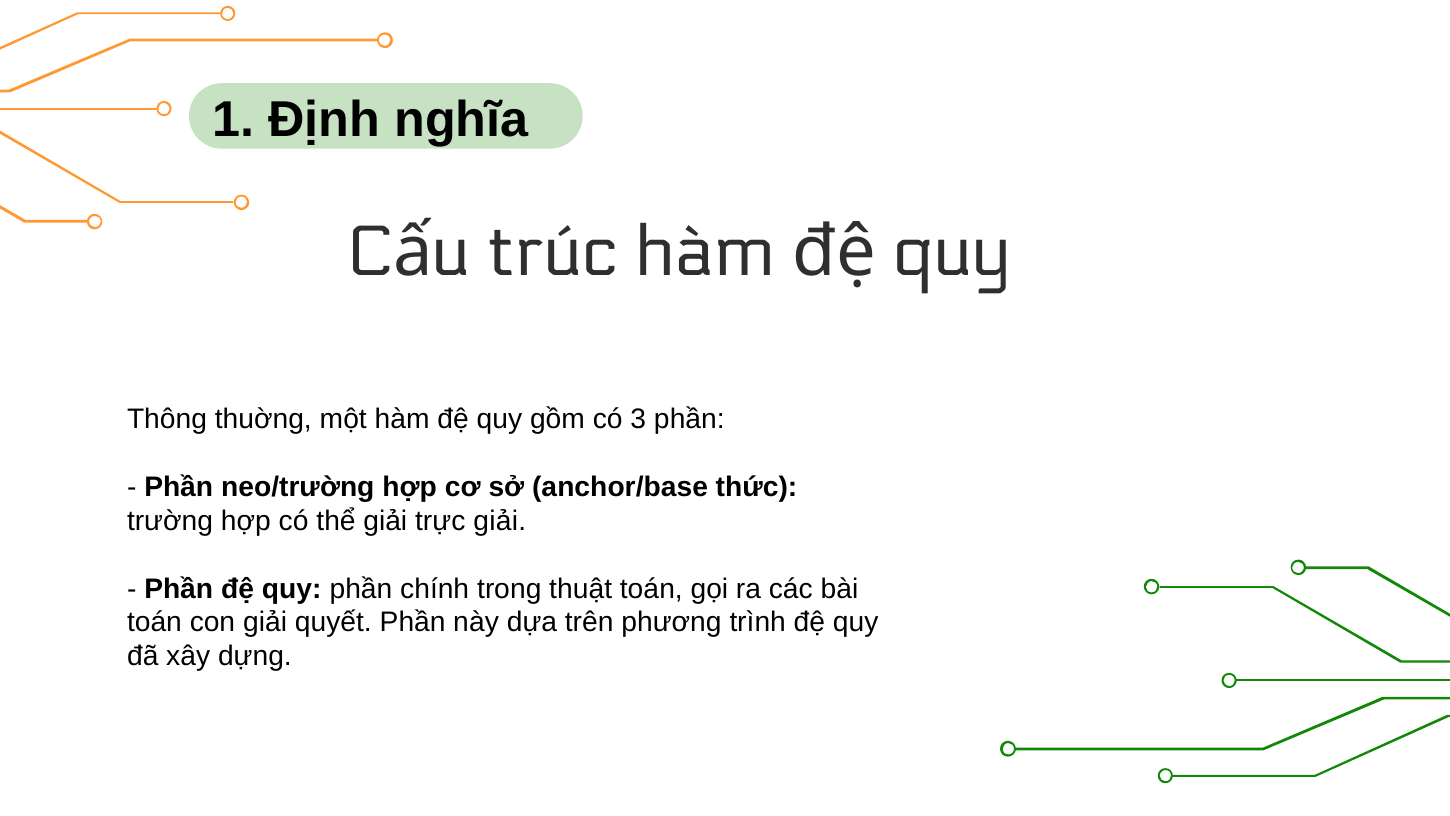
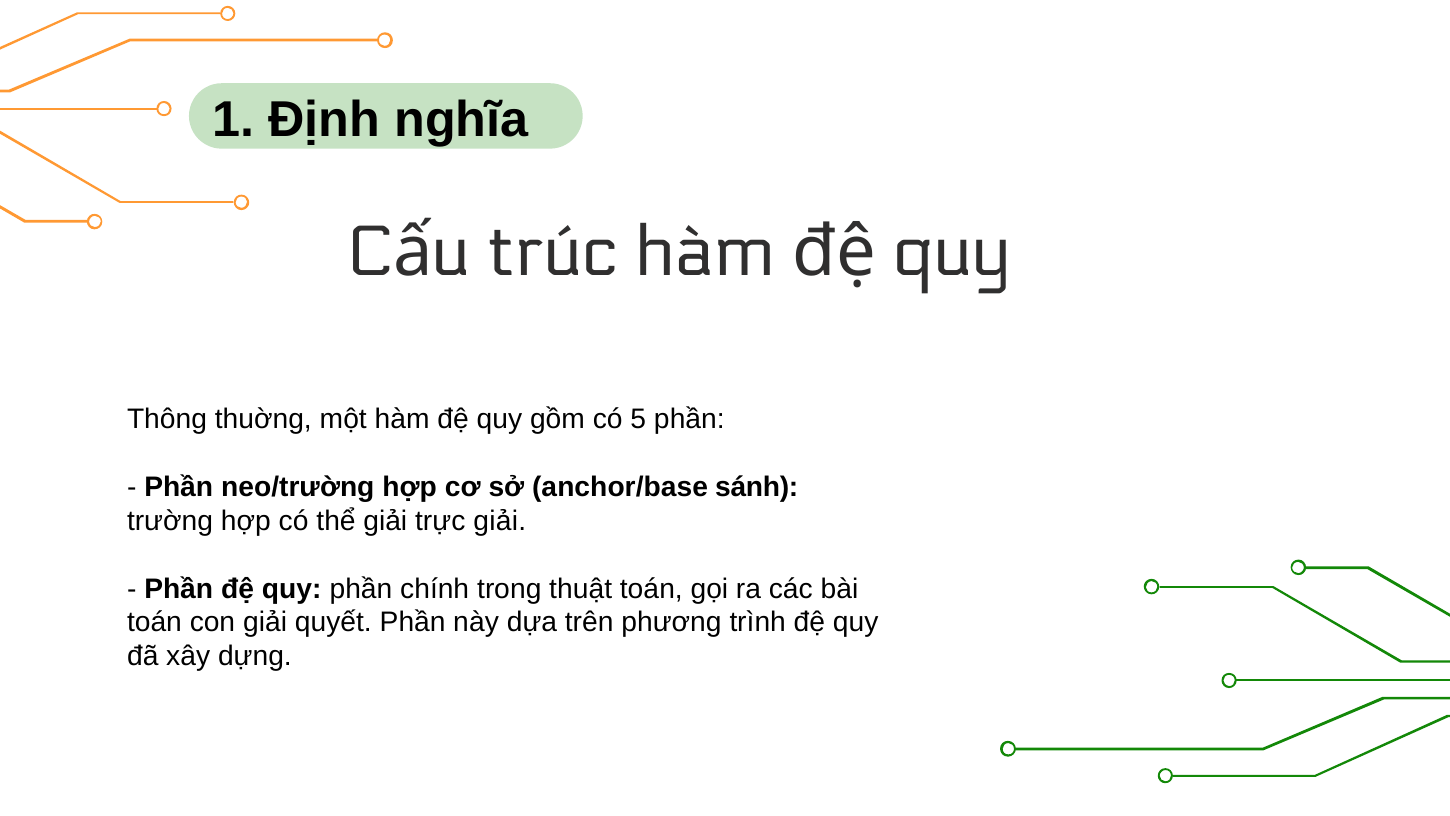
3: 3 -> 5 (638, 419)
thức: thức -> sánh (757, 487)
